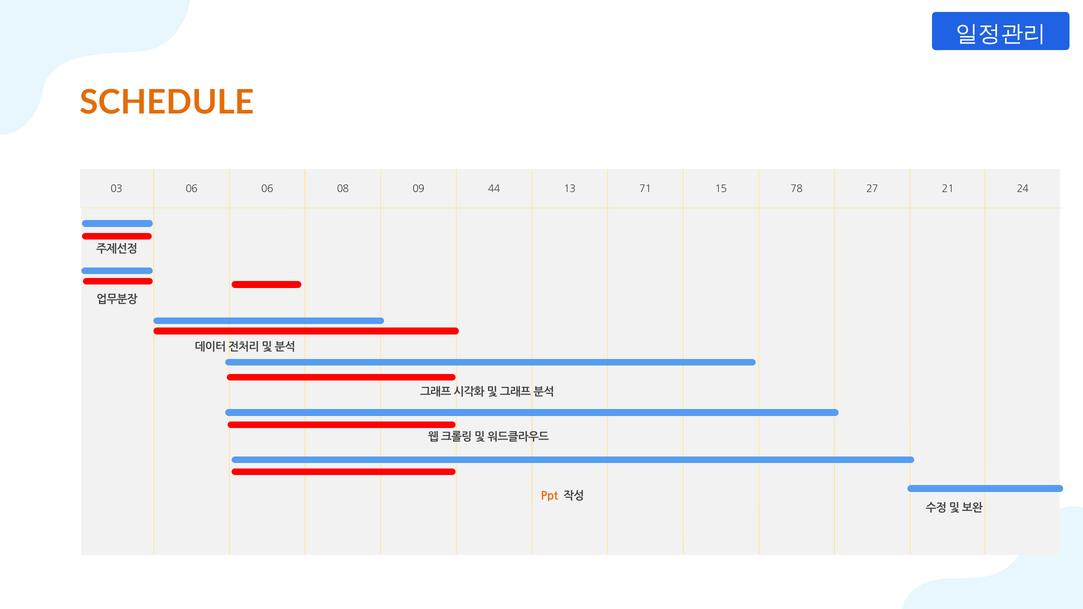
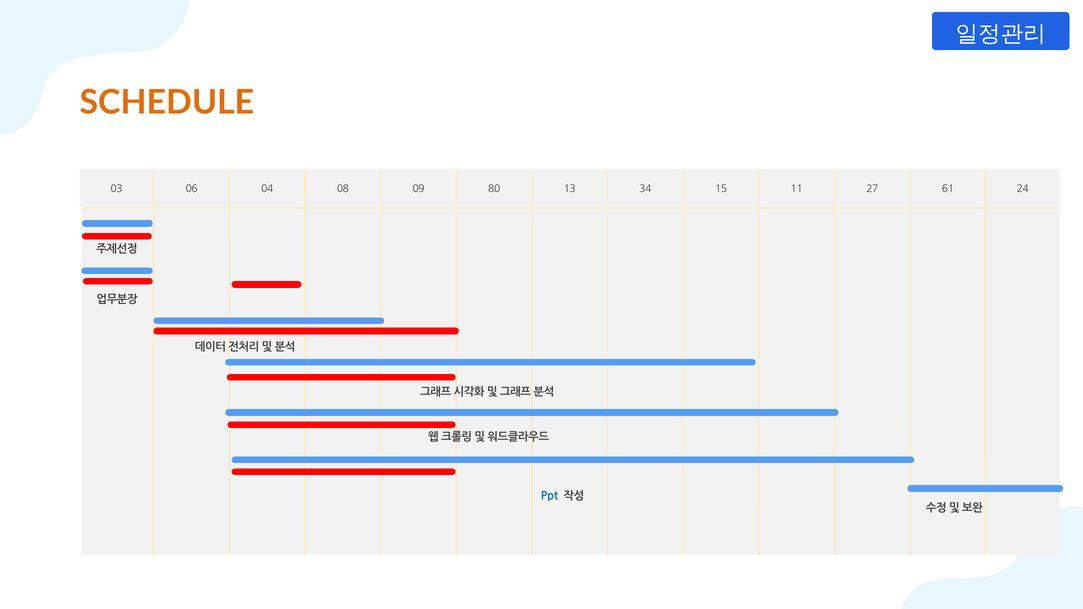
06 06: 06 -> 04 (267, 189)
44: 44 -> 80 (494, 189)
71: 71 -> 34 (645, 189)
78: 78 -> 11 (797, 189)
21: 21 -> 61 (948, 189)
Ppt colour: orange -> blue (549, 496)
